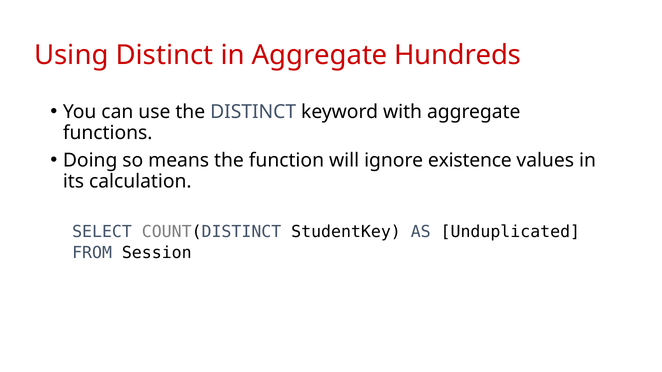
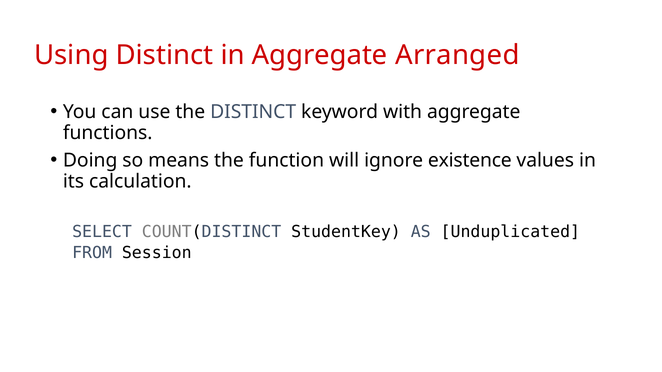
Hundreds: Hundreds -> Arranged (457, 55)
